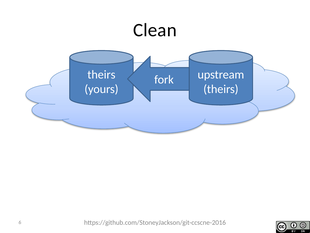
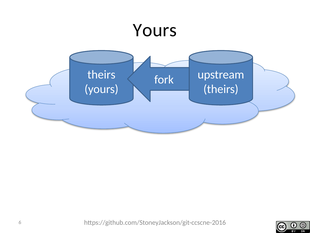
Clean: Clean -> Yours (155, 30)
